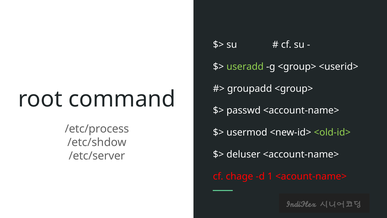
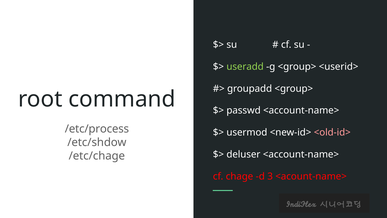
<old-id> colour: light green -> pink (332, 132)
/etc/server: /etc/server -> /etc/chage (97, 156)
1: 1 -> 3 (270, 176)
